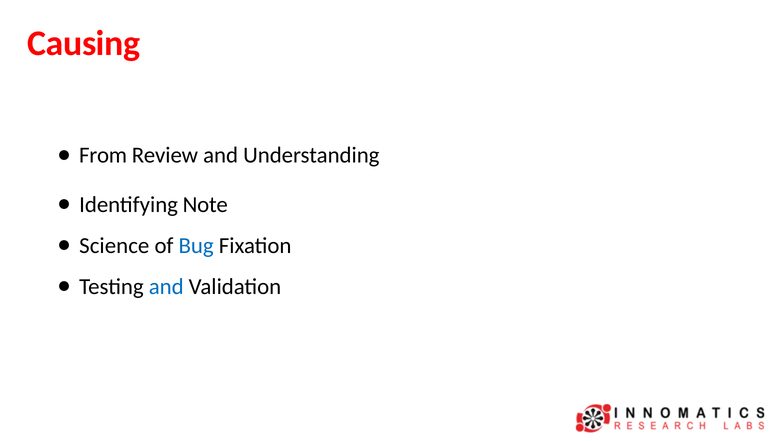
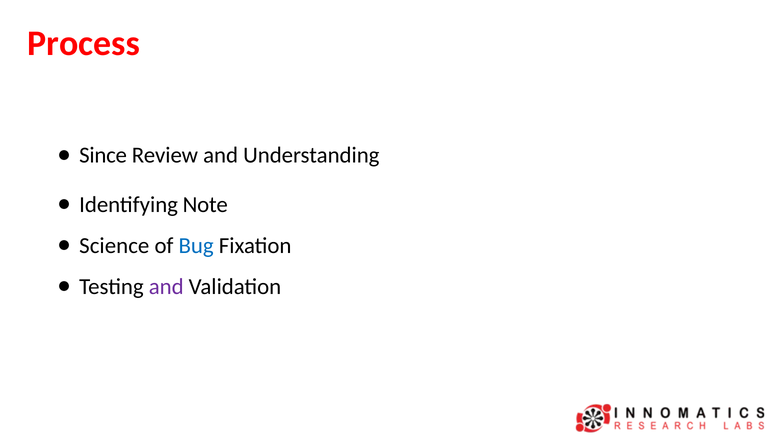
Causing: Causing -> Process (84, 44)
From: From -> Since (103, 155)
and colour: blue -> purple (166, 286)
